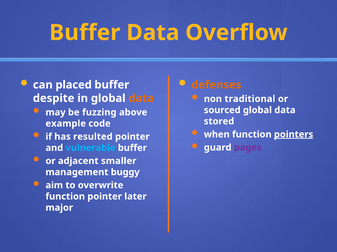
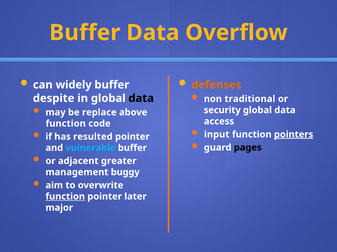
placed: placed -> widely (74, 85)
data colour: orange -> black (141, 99)
fuzzing: fuzzing -> replace (99, 113)
sourced: sourced -> security (222, 110)
stored: stored -> access (219, 122)
example: example -> function (66, 124)
when: when -> input (217, 135)
pages colour: purple -> black (248, 148)
smaller: smaller -> greater (119, 161)
function underline: none -> present (65, 197)
